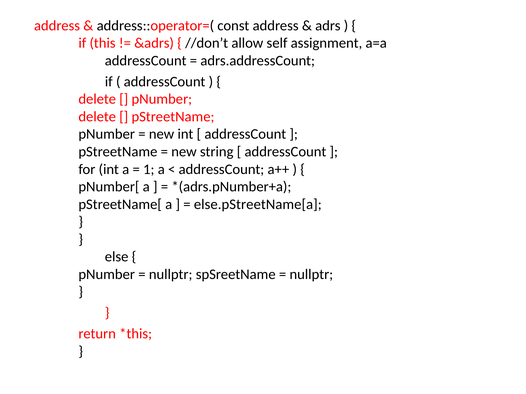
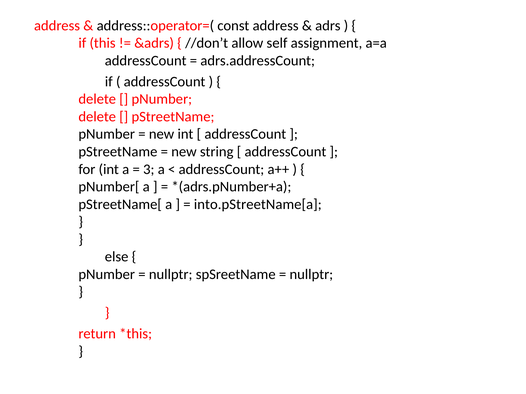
1: 1 -> 3 (149, 169)
else.pStreetName[a: else.pStreetName[a -> into.pStreetName[a (258, 204)
